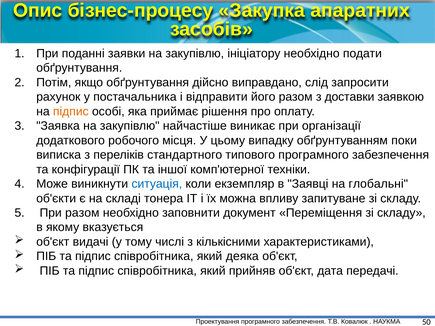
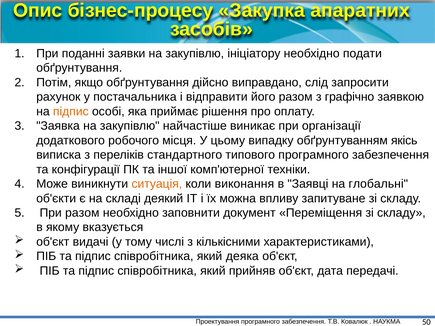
доставки: доставки -> графічно (350, 97)
поки: поки -> якісь (404, 140)
ситуація colour: blue -> orange (157, 184)
екземпляр: екземпляр -> виконання (244, 184)
тонера: тонера -> деякий (164, 199)
